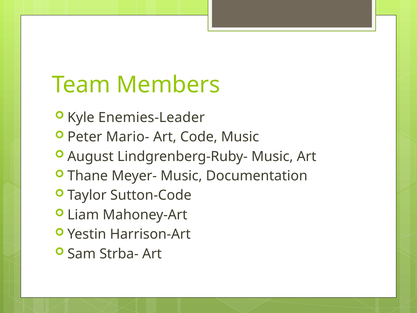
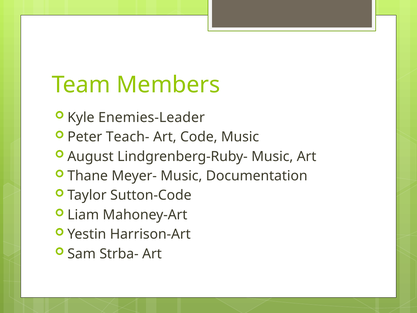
Mario-: Mario- -> Teach- (128, 137)
